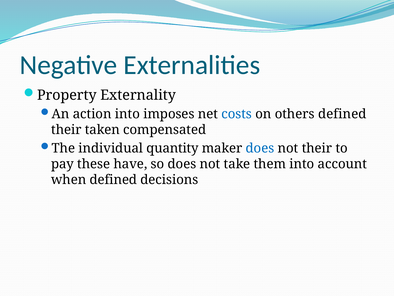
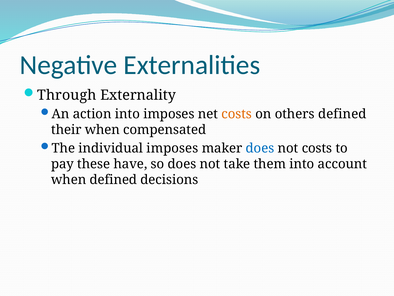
Property: Property -> Through (67, 95)
costs colour: blue -> orange (237, 114)
their taken: taken -> when (102, 130)
individual quantity: quantity -> imposes (172, 148)
not their: their -> costs (317, 148)
